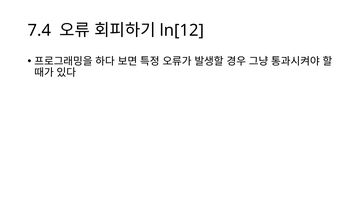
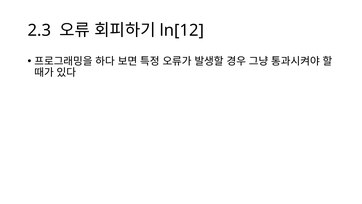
7.4: 7.4 -> 2.3 (39, 30)
